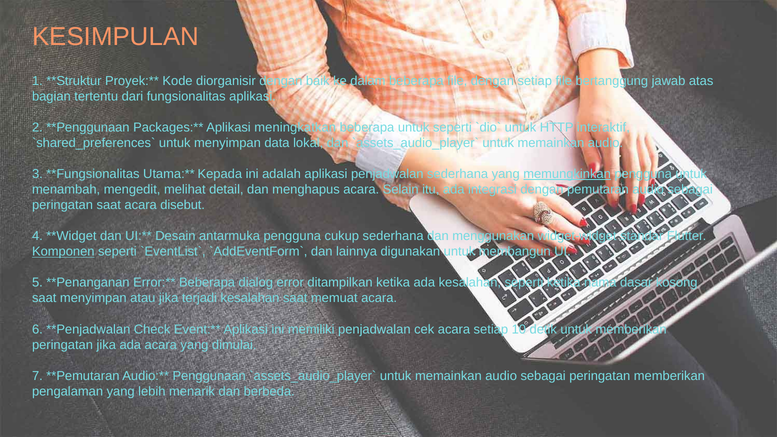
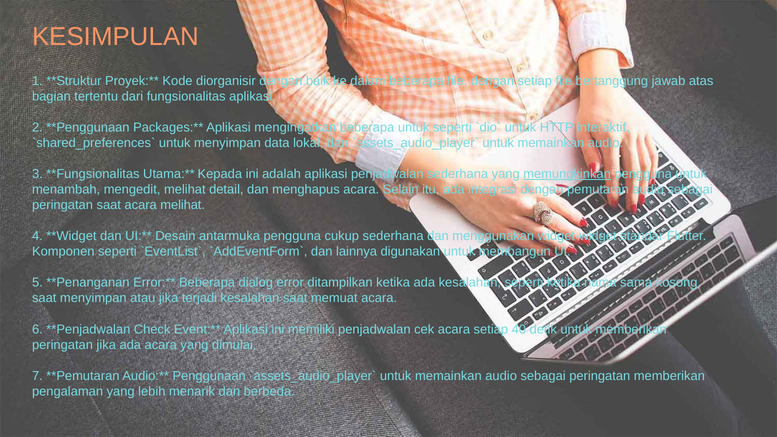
meningkatkan: meningkatkan -> mengingatkan (295, 127)
acara disebut: disebut -> melihat (183, 205)
Komponen underline: present -> none (63, 252)
dasar: dasar -> sama (636, 283)
10: 10 -> 40 (519, 329)
